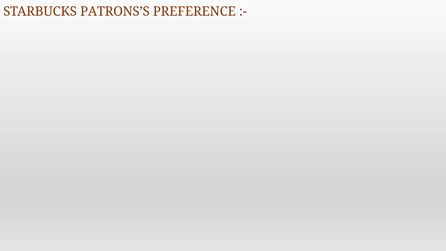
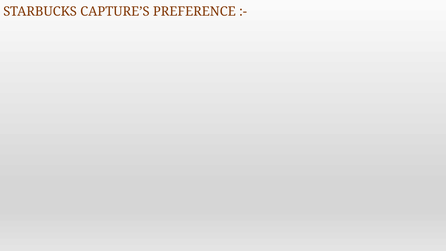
PATRONS’S: PATRONS’S -> CAPTURE’S (115, 12)
